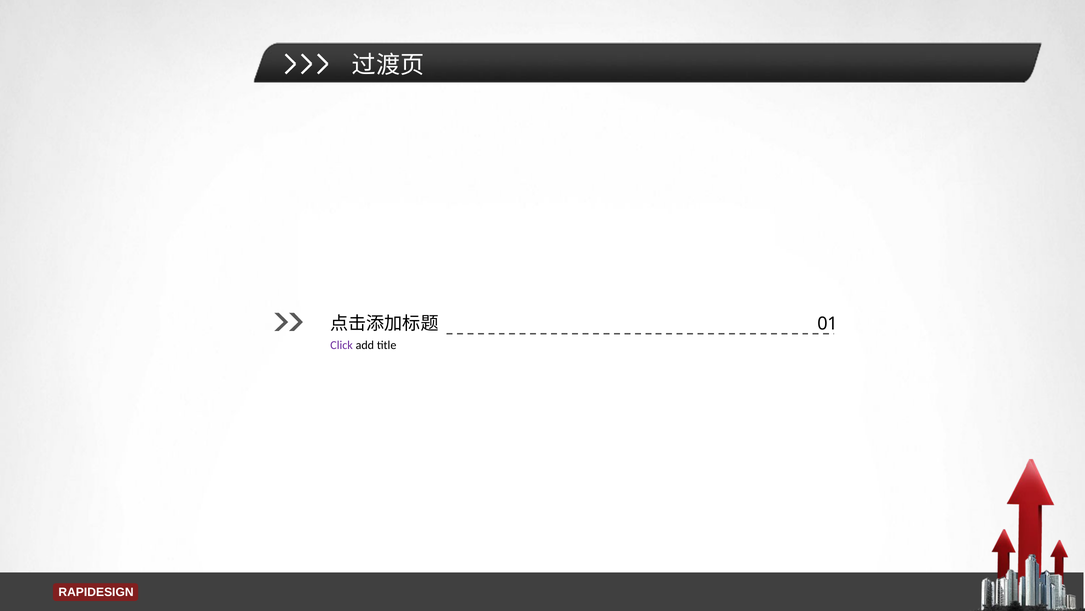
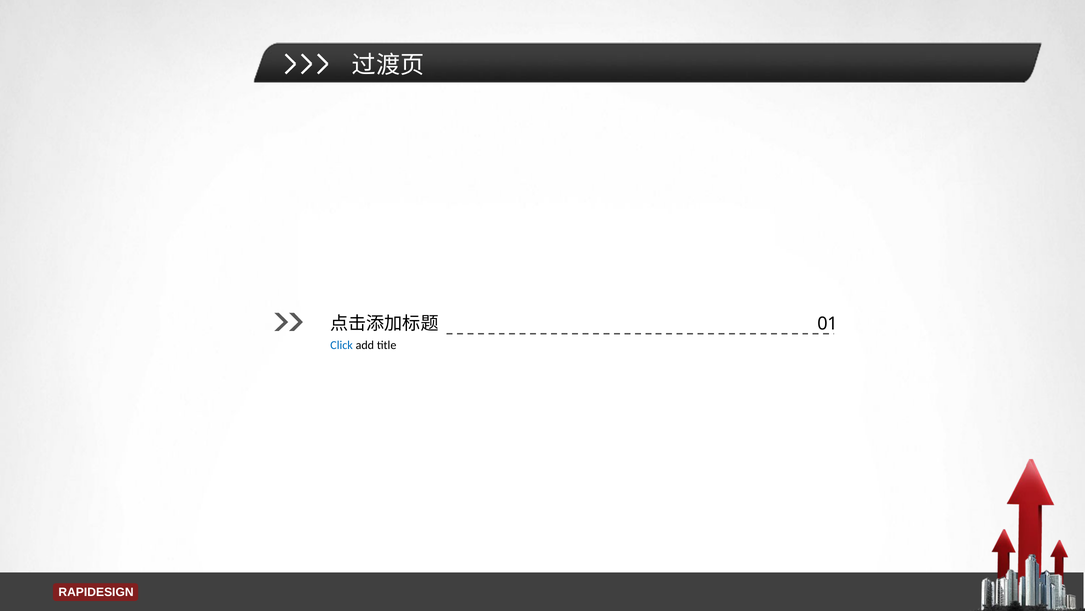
Click colour: purple -> blue (342, 345)
